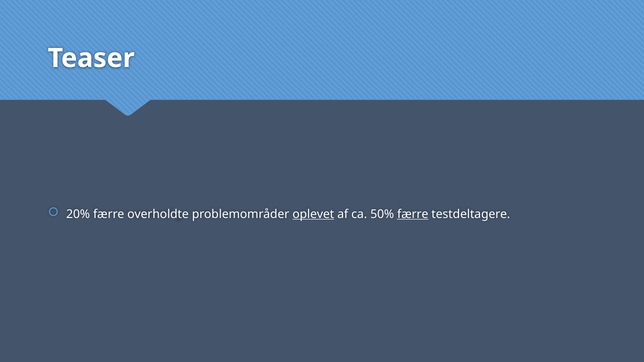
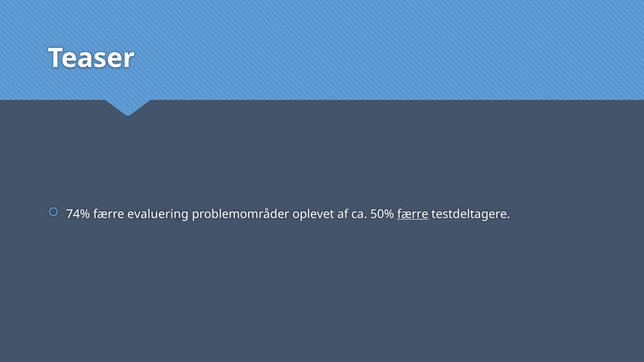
20%: 20% -> 74% (78, 214)
overholdte: overholdte -> evaluering (158, 214)
oplevet underline: present -> none (313, 214)
